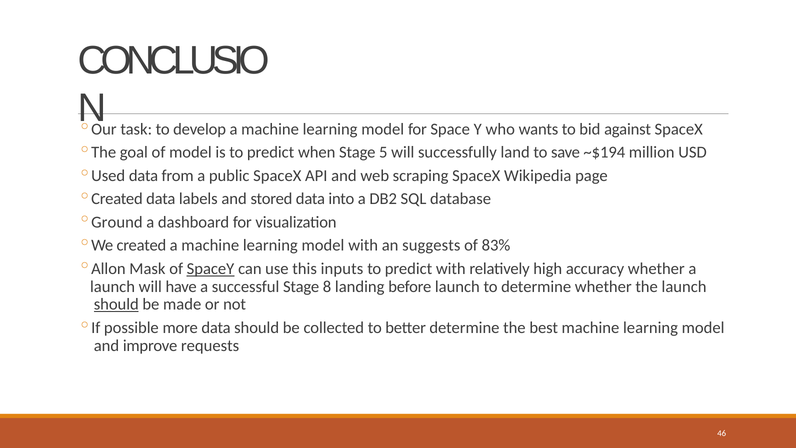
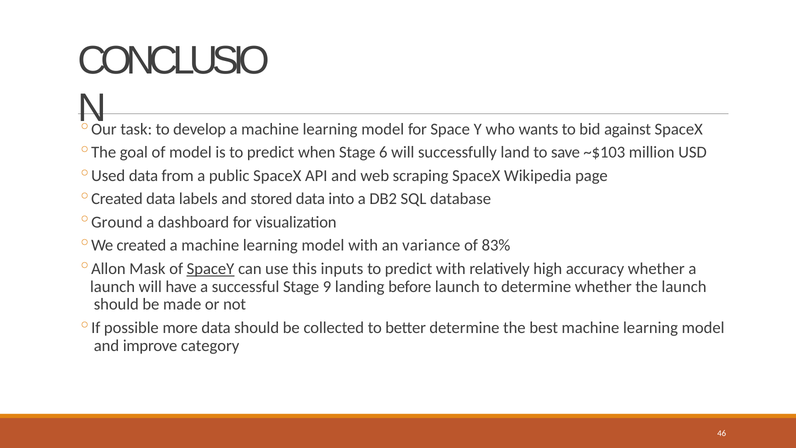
5: 5 -> 6 (383, 152)
~$194: ~$194 -> ~$103 (604, 152)
suggests: suggests -> variance (431, 245)
8: 8 -> 9 (327, 286)
should underline: present -> none (116, 304)
requests: requests -> category (210, 346)
